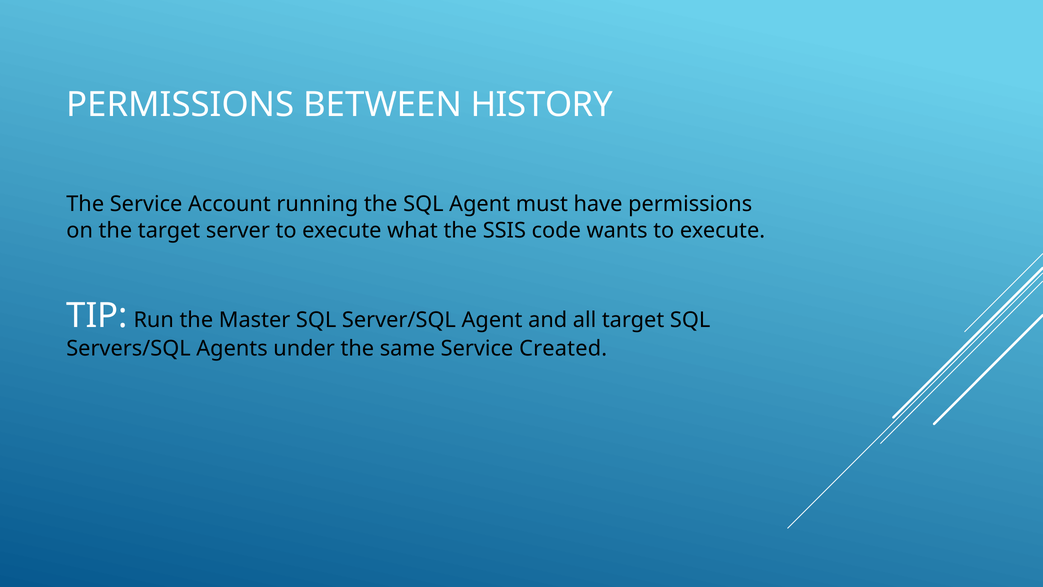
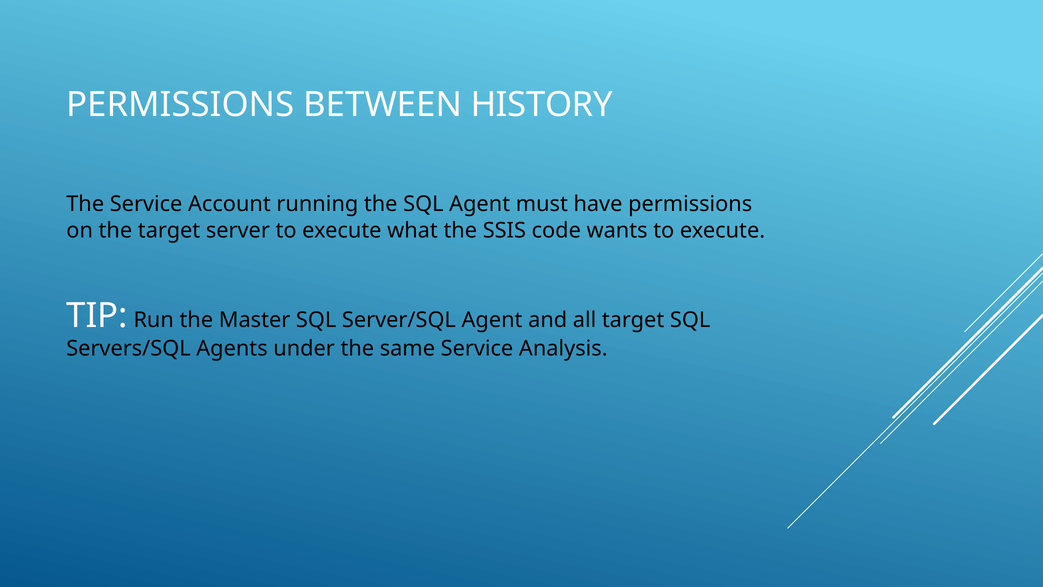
Created: Created -> Analysis (563, 349)
